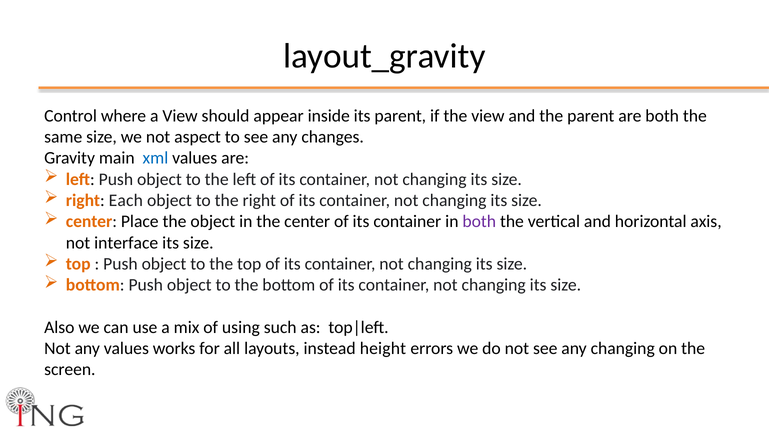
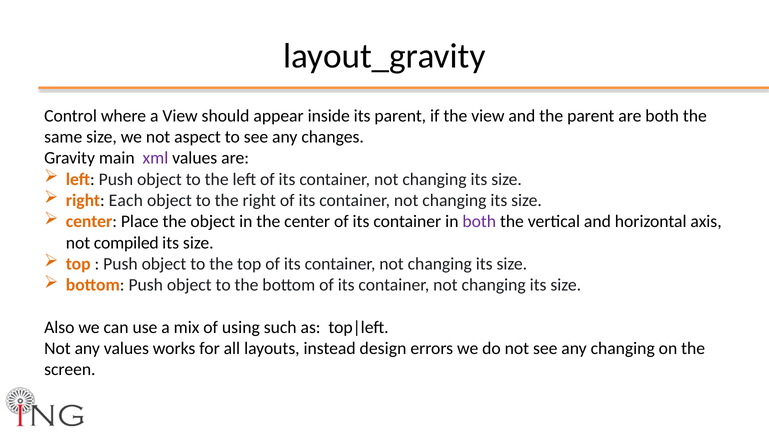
xml colour: blue -> purple (155, 158)
interface: interface -> compiled (126, 242)
height: height -> design (383, 348)
